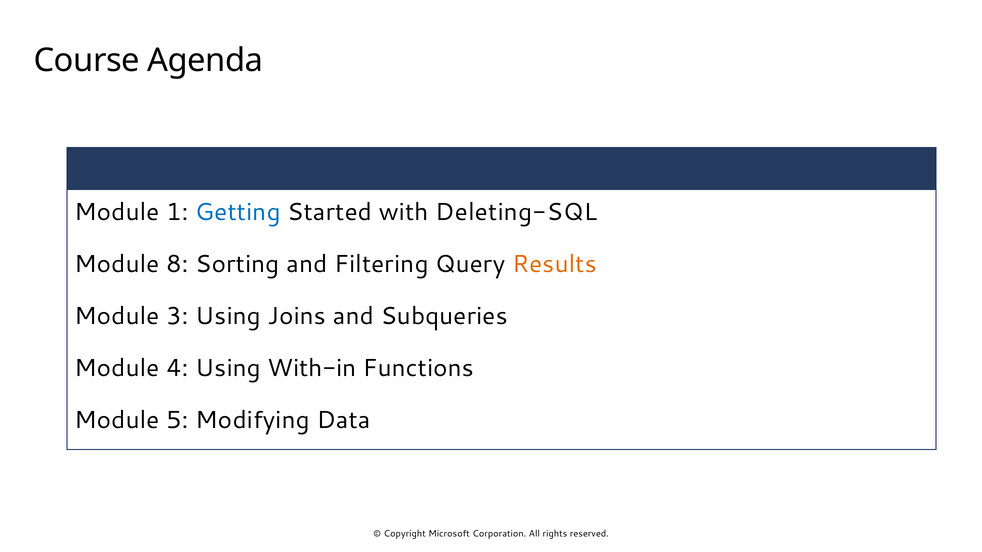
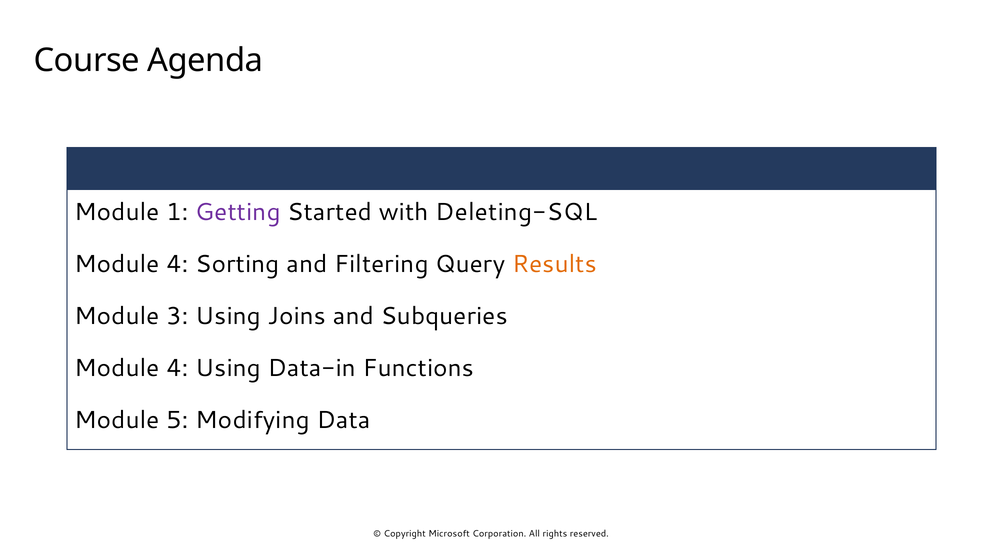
Getting colour: blue -> purple (238, 212)
8: 8 -> 4 (178, 264)
With-in: With-in -> Data-in (312, 368)
